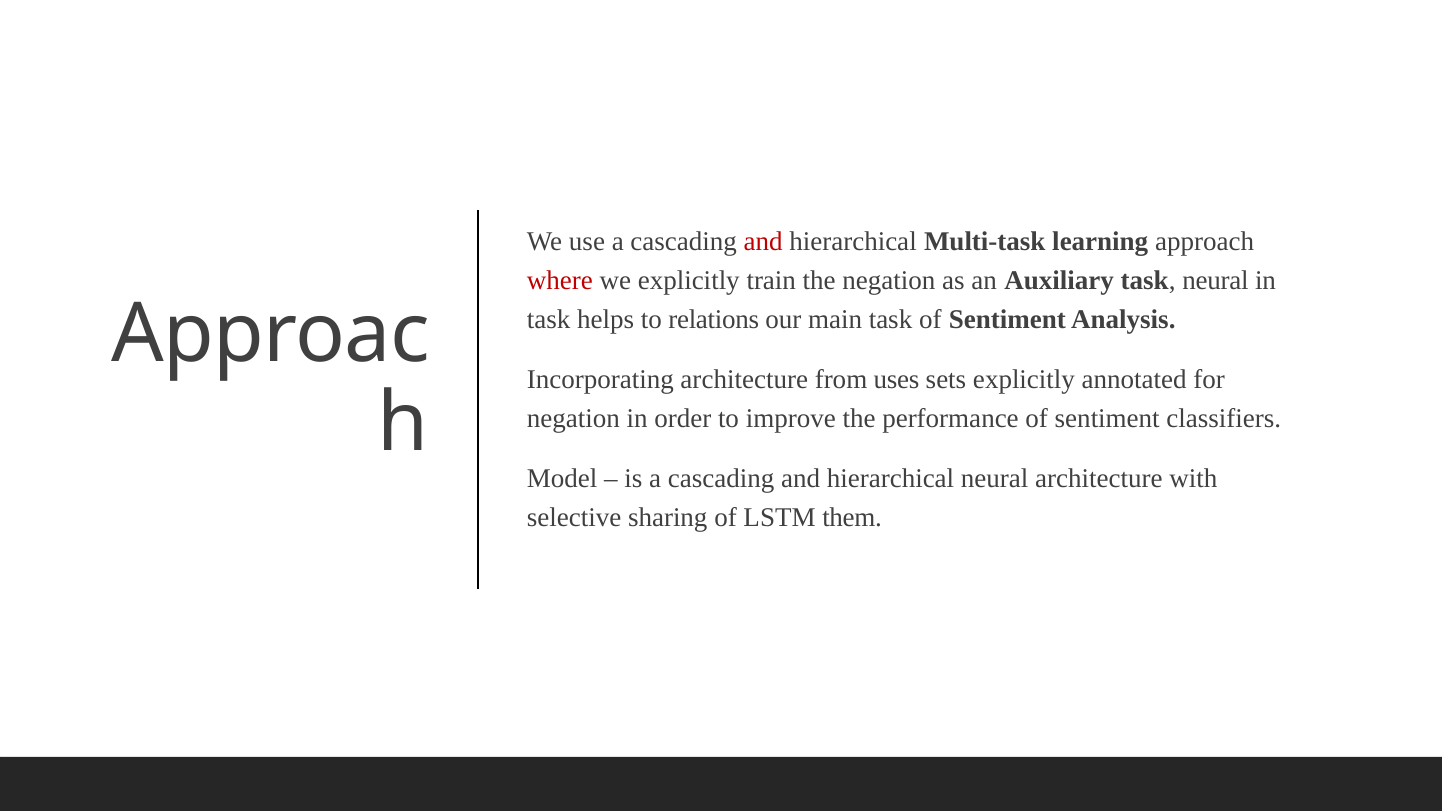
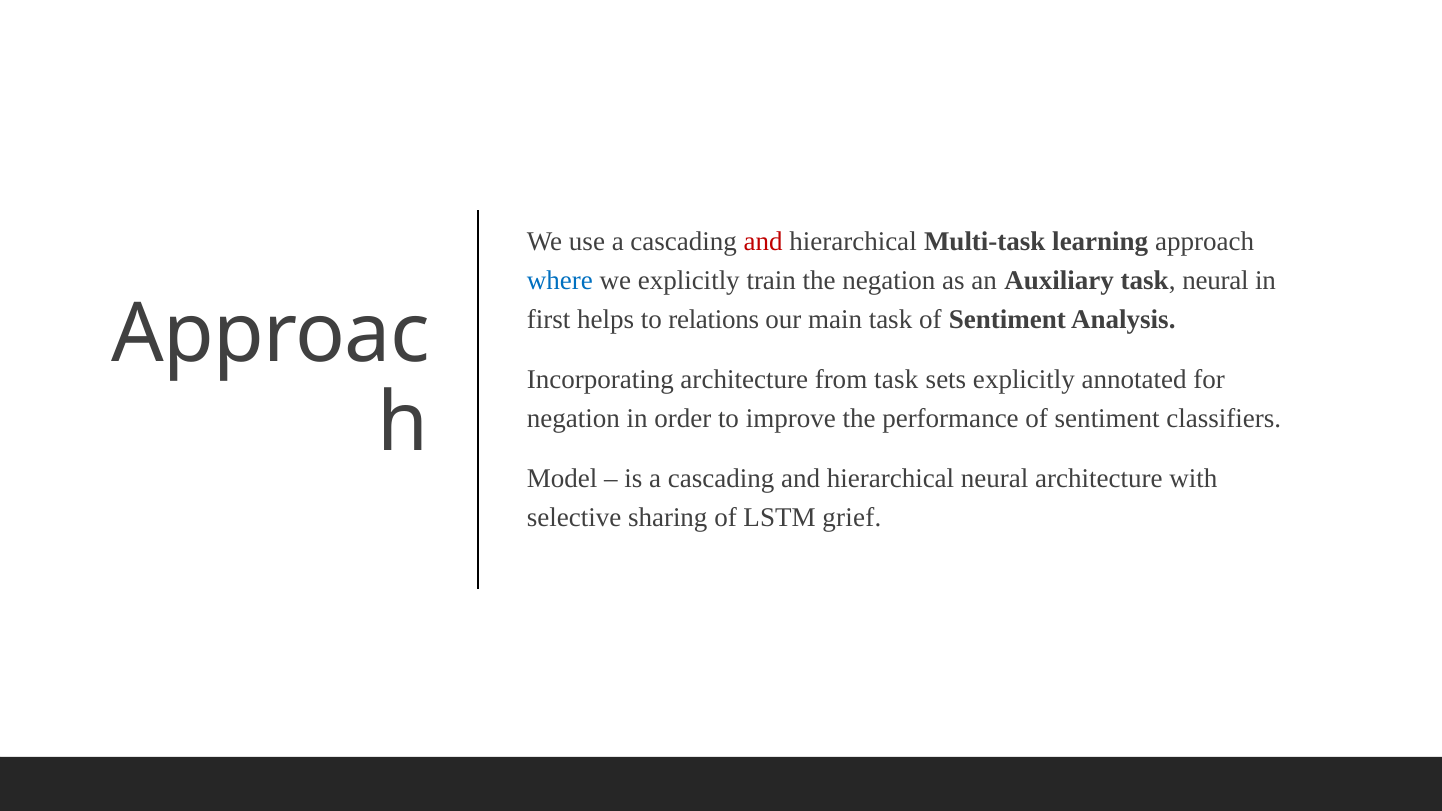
where colour: red -> blue (560, 281)
task: task -> first (549, 320)
from uses: uses -> task (896, 380)
them: them -> grief (852, 518)
